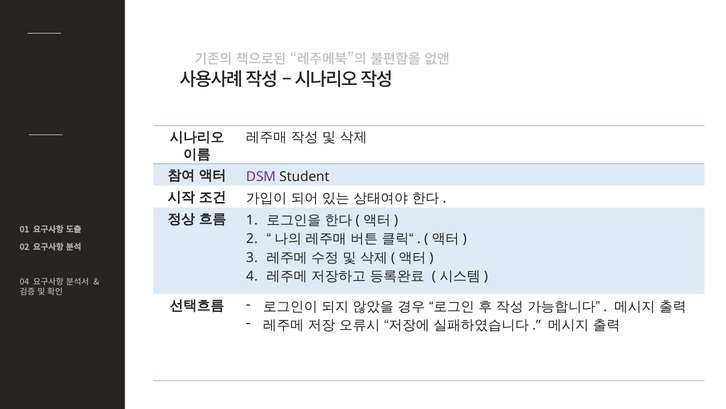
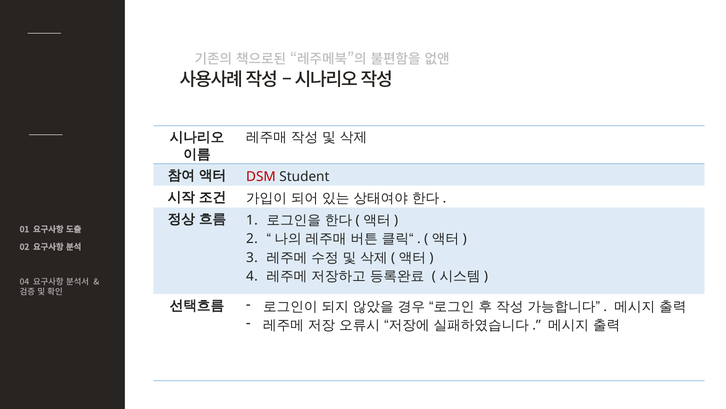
DSM colour: purple -> red (261, 176)
